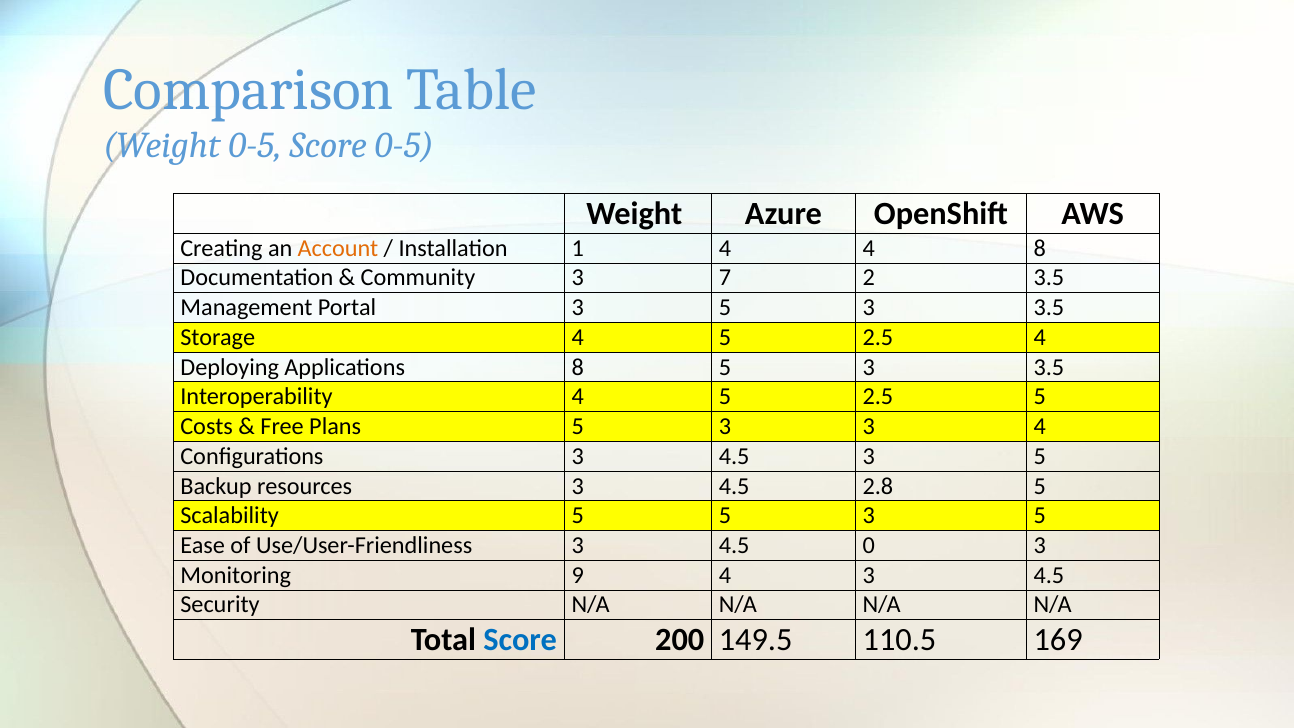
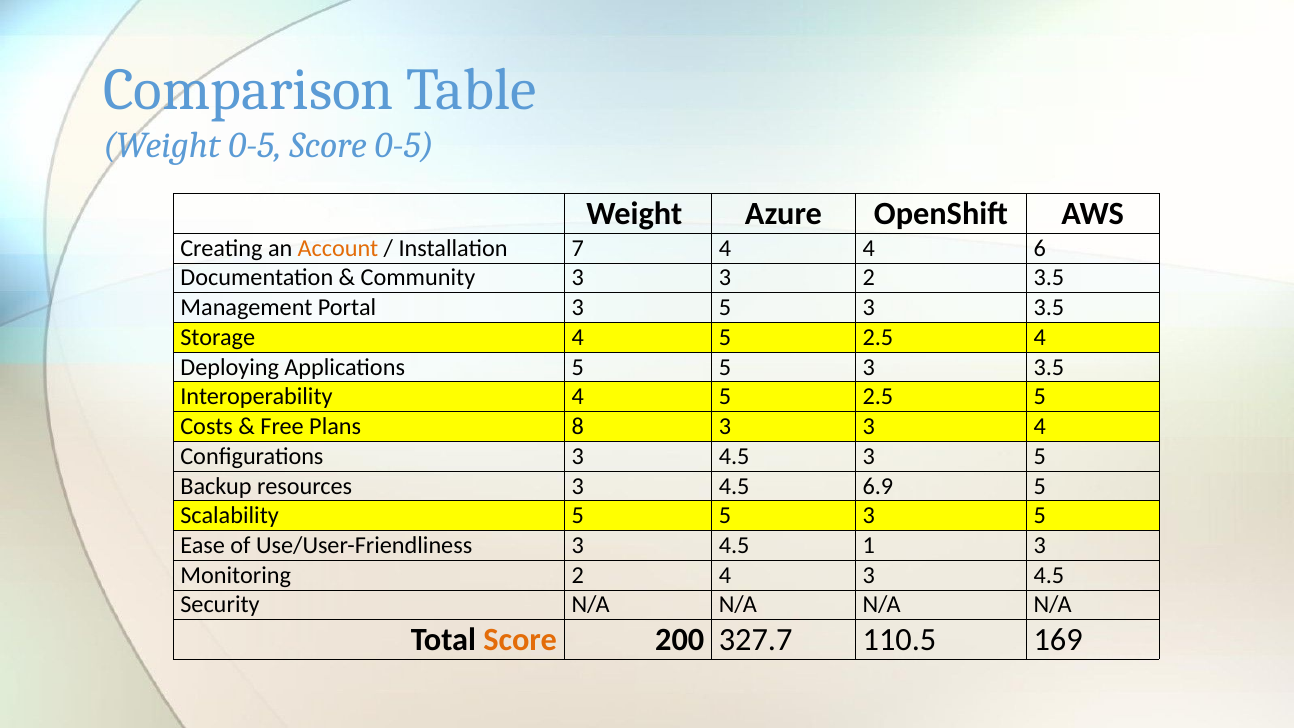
1: 1 -> 7 (578, 248)
4 8: 8 -> 6 (1040, 248)
Community 3 7: 7 -> 3 (725, 278)
Applications 8: 8 -> 5 (578, 367)
Plans 5: 5 -> 8 (578, 426)
2.8: 2.8 -> 6.9 (878, 486)
0: 0 -> 1 (869, 545)
Monitoring 9: 9 -> 2 (578, 575)
Score colour: blue -> orange (520, 640)
149.5: 149.5 -> 327.7 (756, 640)
